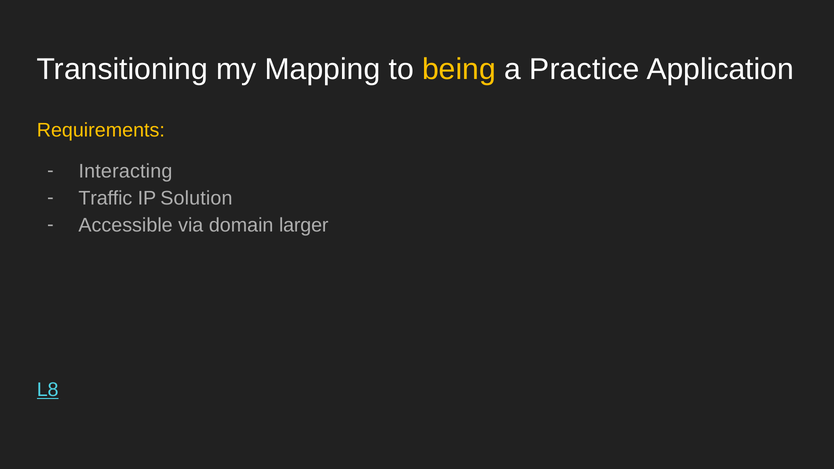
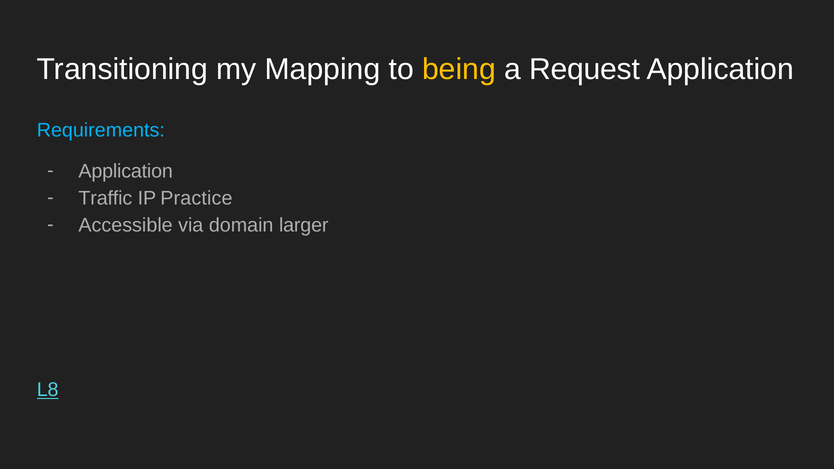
Practice: Practice -> Request (585, 69)
Requirements colour: yellow -> light blue (101, 130)
Interacting: Interacting -> Application (126, 171)
Solution: Solution -> Practice (196, 198)
